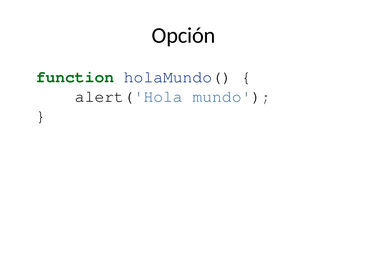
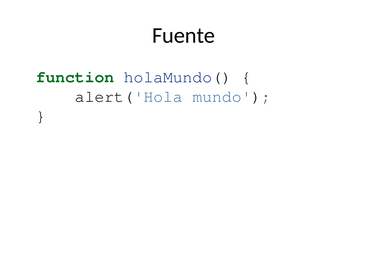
Opción: Opción -> Fuente (184, 36)
